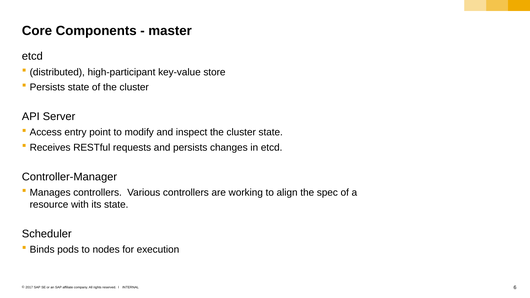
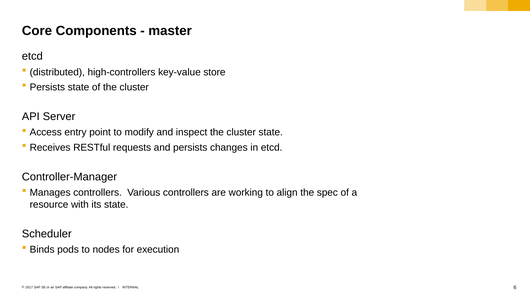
high-participant: high-participant -> high-controllers (122, 72)
